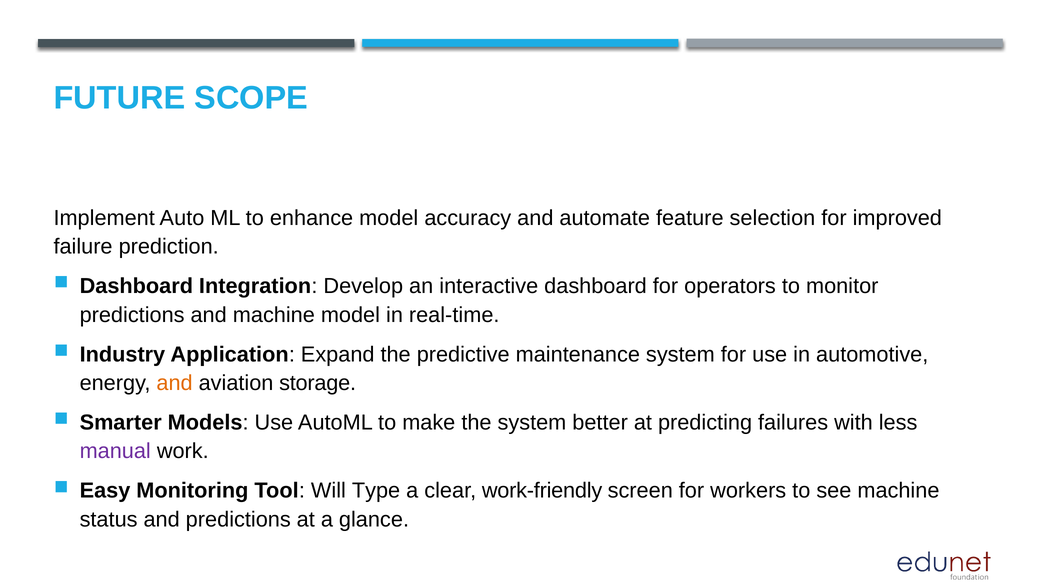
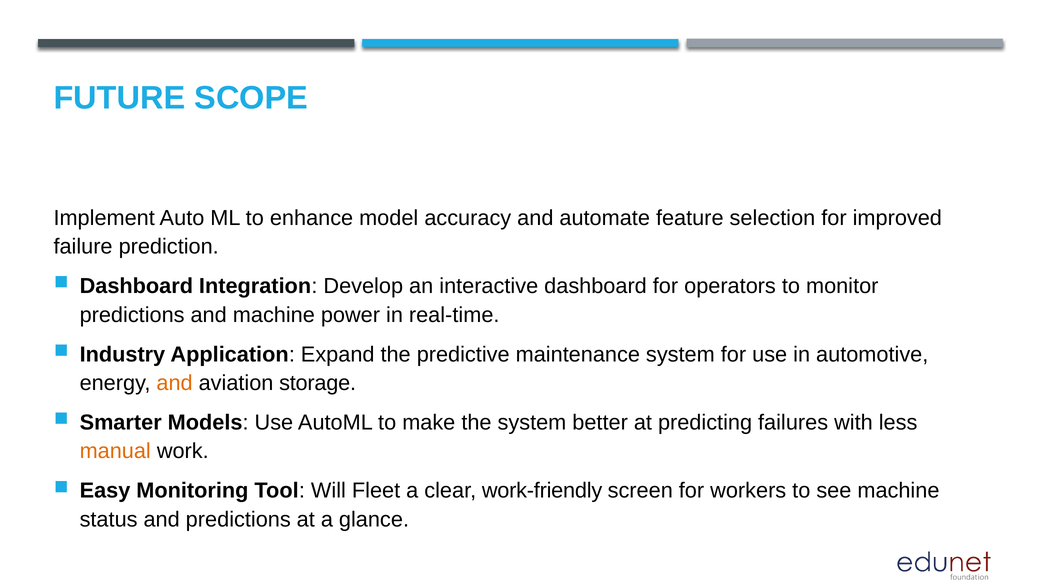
machine model: model -> power (350, 315)
manual colour: purple -> orange (115, 451)
Type: Type -> Fleet (376, 490)
